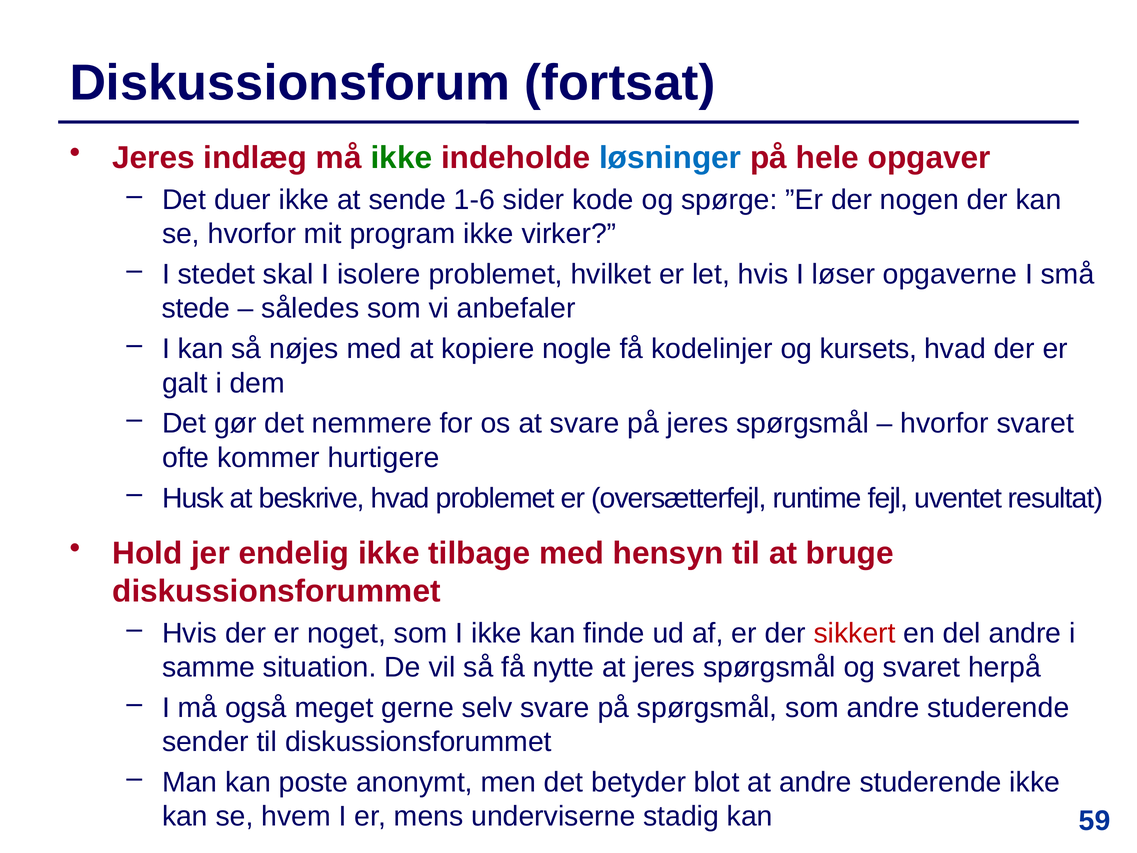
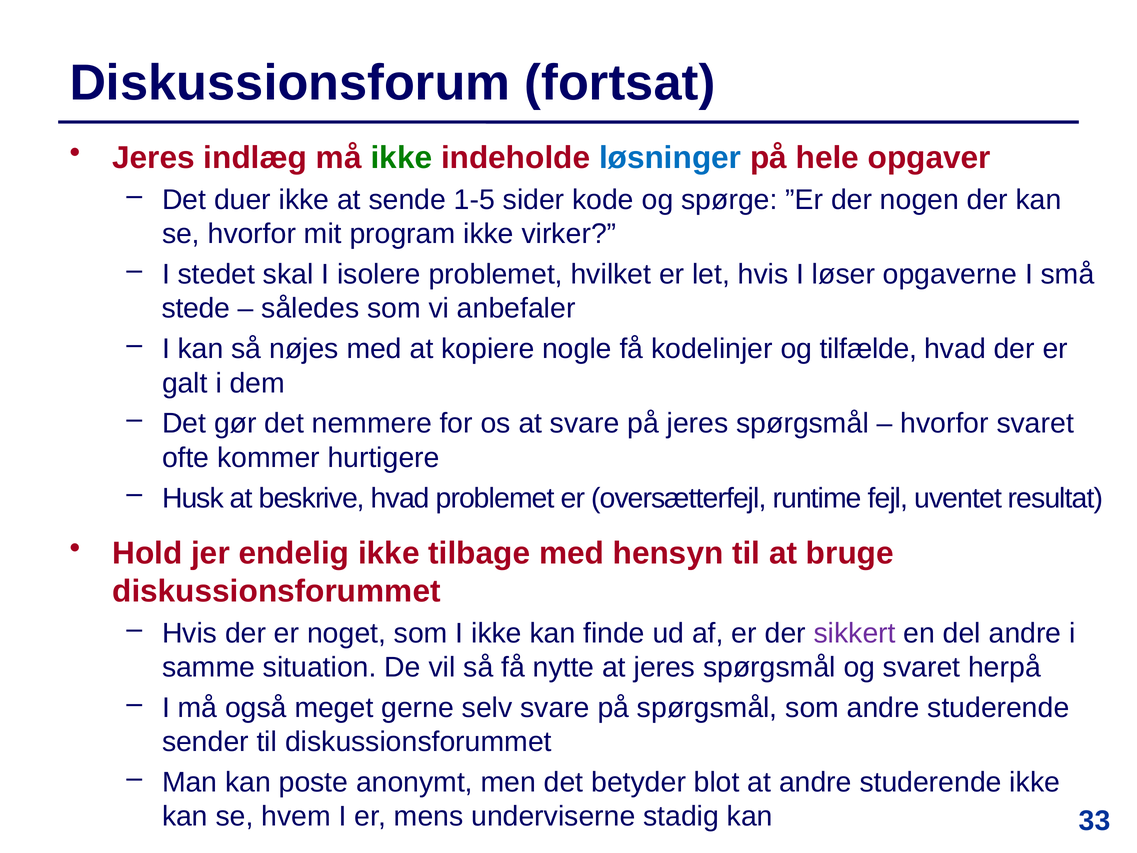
1-6: 1-6 -> 1-5 (474, 200)
kursets: kursets -> tilfælde (868, 349)
sikkert colour: red -> purple (855, 633)
59: 59 -> 33 (1095, 821)
